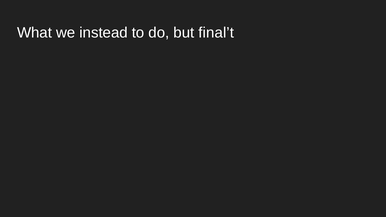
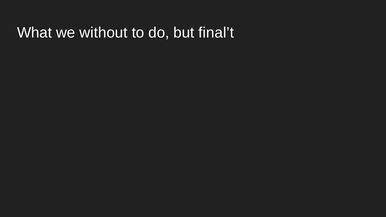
instead: instead -> without (104, 33)
